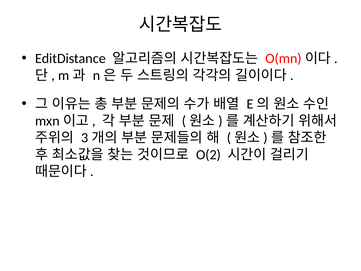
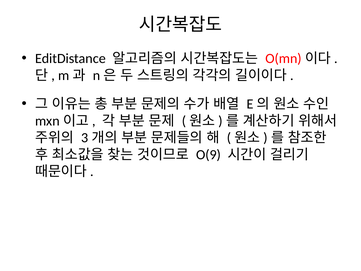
O(2: O(2 -> O(9 (209, 155)
